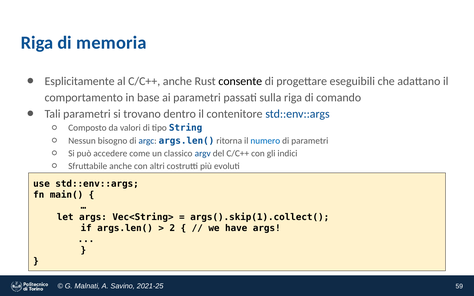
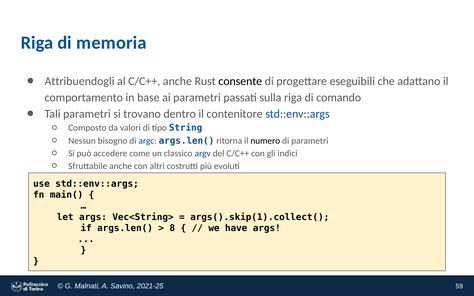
Esplicitamente: Esplicitamente -> Attribuendogli (80, 81)
numero colour: blue -> black (265, 141)
2: 2 -> 8 (172, 228)
